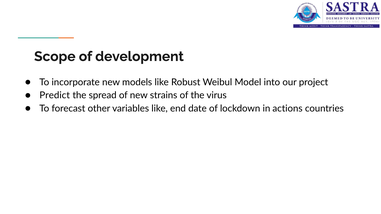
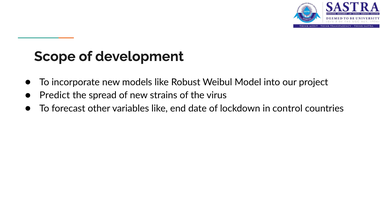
actions: actions -> control (287, 109)
